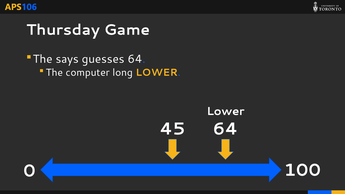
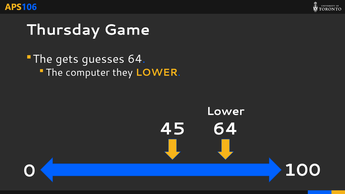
says: says -> gets (67, 59)
long: long -> they (123, 73)
